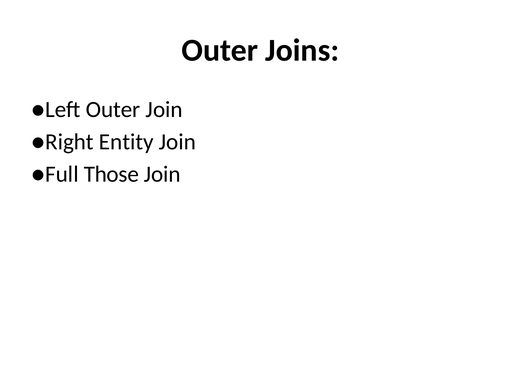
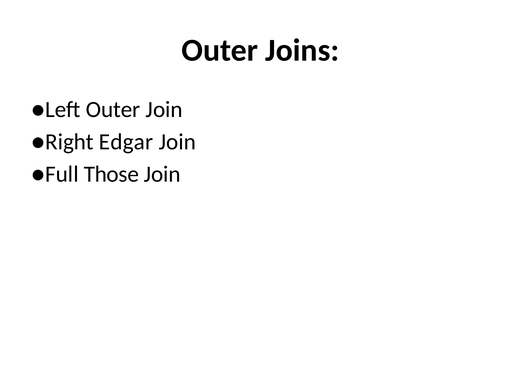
Entity: Entity -> Edgar (126, 142)
